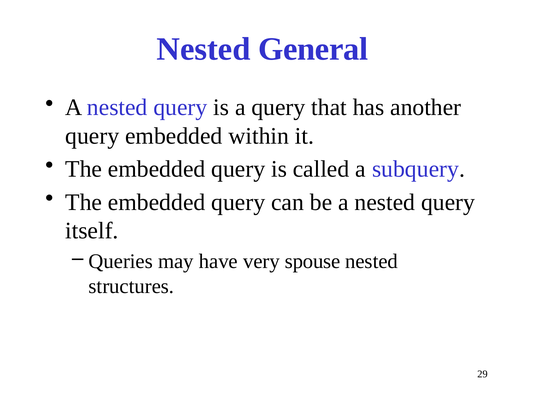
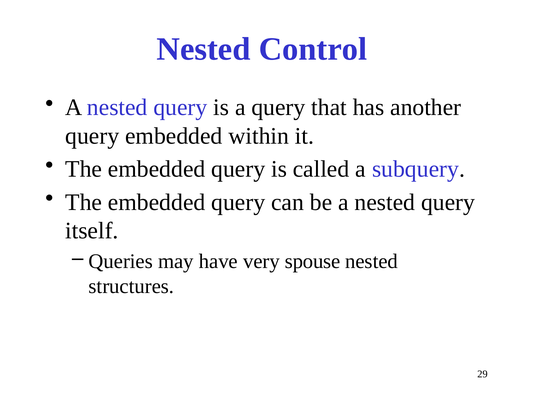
General: General -> Control (313, 49)
